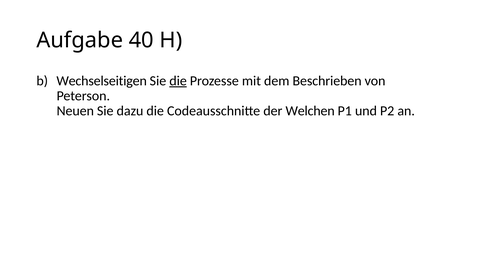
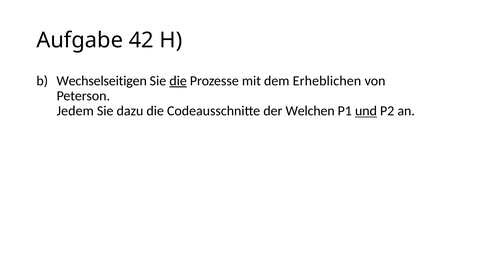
40: 40 -> 42 (141, 40)
Beschrieben: Beschrieben -> Erheblichen (327, 81)
Neuen: Neuen -> Jedem (75, 111)
und underline: none -> present (366, 111)
